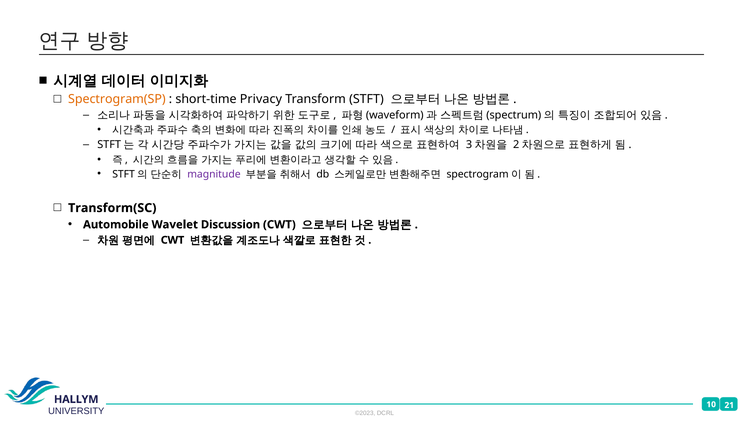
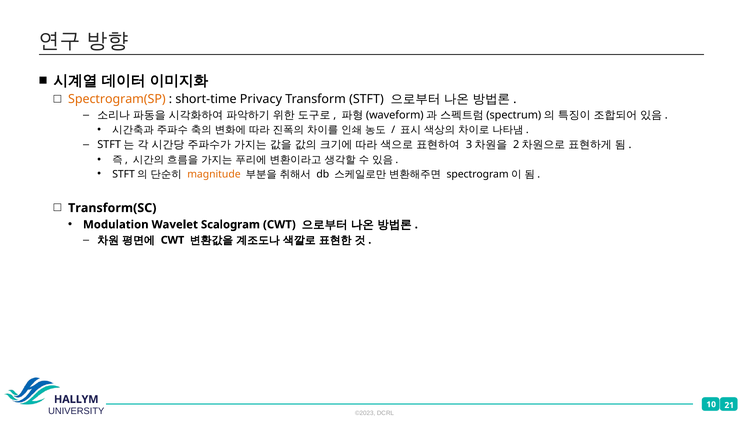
magnitude colour: purple -> orange (214, 174)
Automobile: Automobile -> Modulation (116, 225)
Discussion: Discussion -> Scalogram (230, 225)
